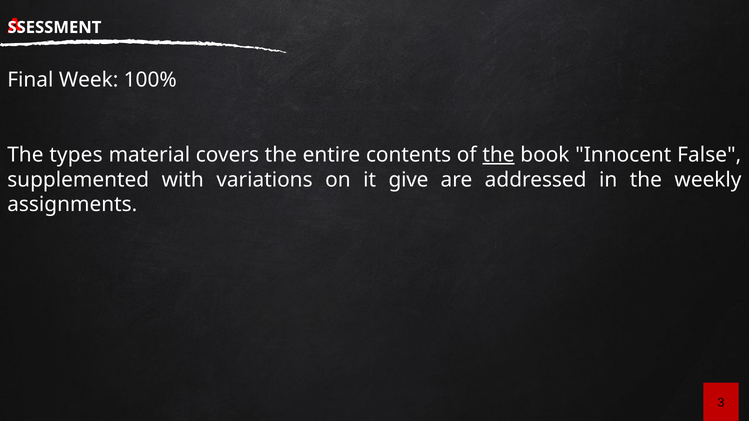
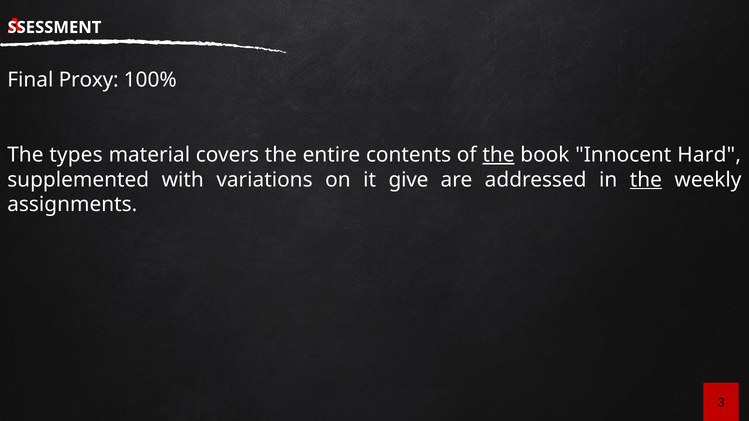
Week: Week -> Proxy (89, 80)
False: False -> Hard (709, 155)
the underline: none -> present (646, 180)
